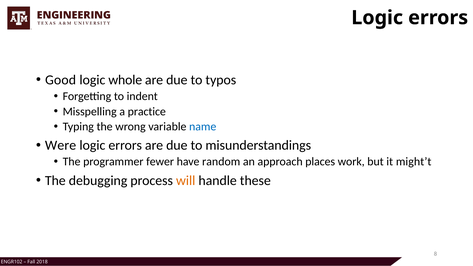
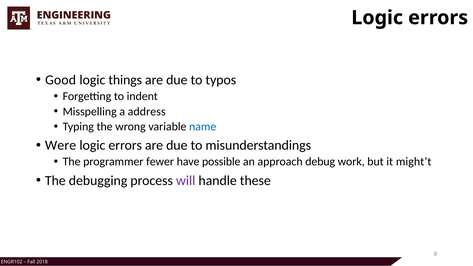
whole: whole -> things (125, 80)
practice: practice -> address (147, 112)
random: random -> possible (221, 162)
places: places -> debug (320, 162)
will colour: orange -> purple (186, 181)
